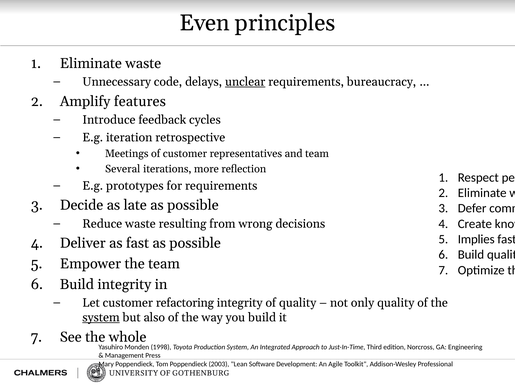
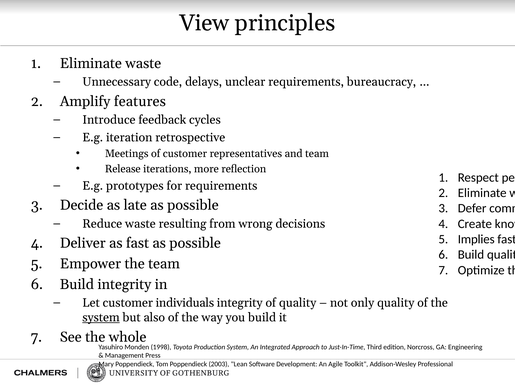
Even: Even -> View (204, 23)
unclear underline: present -> none (245, 82)
Several: Several -> Release (123, 169)
refactoring: refactoring -> individuals (185, 303)
